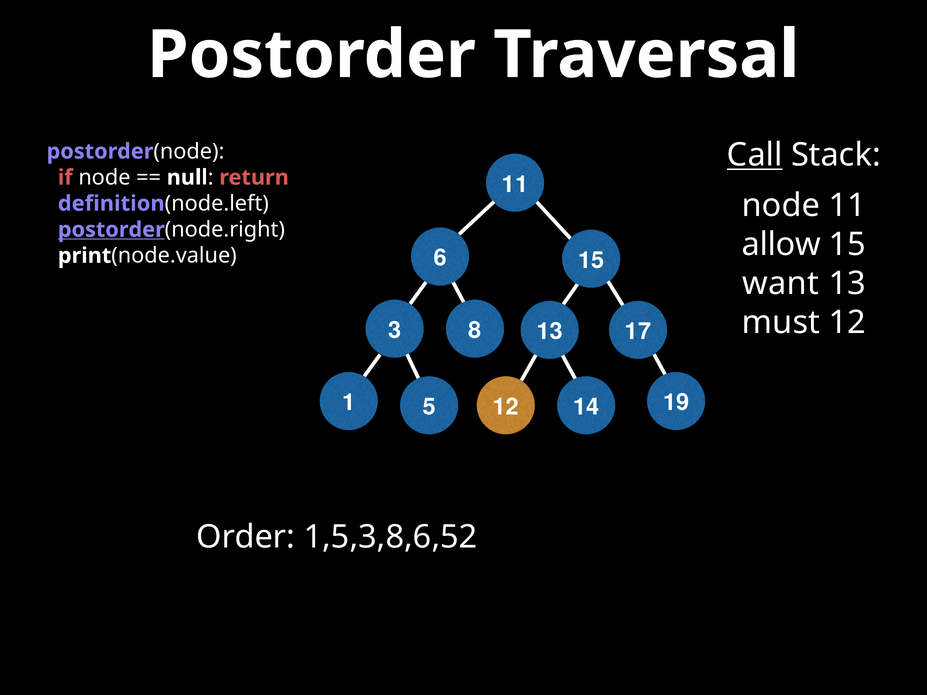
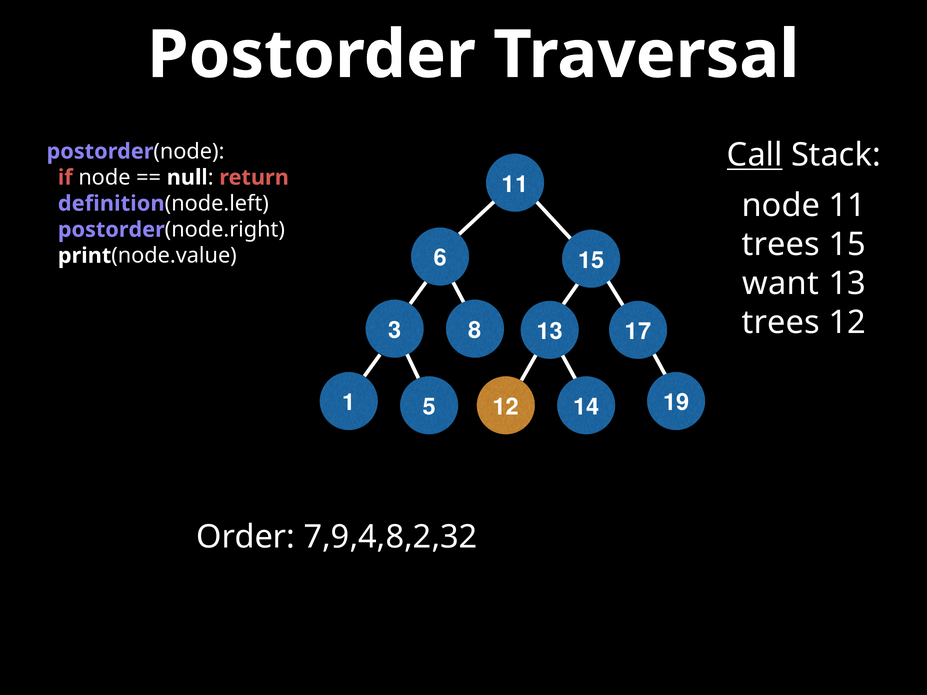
postorder underline: present -> none (111, 230)
allow: allow -> trees (781, 244)
must: must -> trees (781, 323)
1,5,3,8,6,52: 1,5,3,8,6,52 -> 7,9,4,8,2,32 (391, 537)
